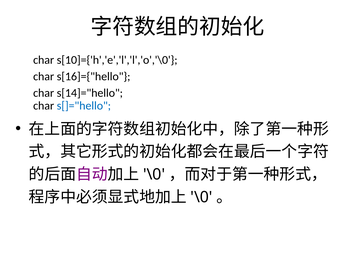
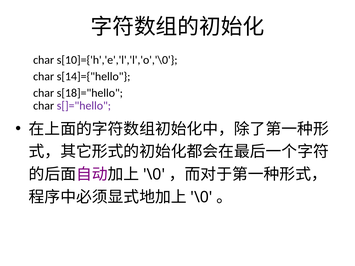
s[16]={"hello: s[16]={"hello -> s[14]={"hello (94, 77)
s[14]="hello: s[14]="hello -> s[18]="hello (90, 93)
s[]="hello colour: blue -> purple (84, 106)
